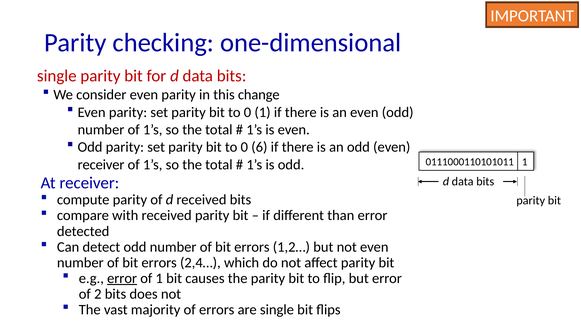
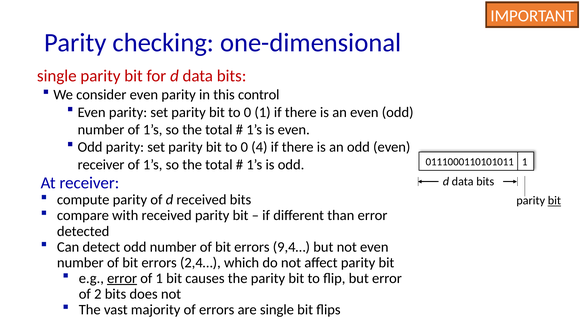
change: change -> control (259, 95)
6: 6 -> 4 (259, 147)
bit underline: none -> present (554, 201)
1,2…: 1,2… -> 9,4… (291, 247)
